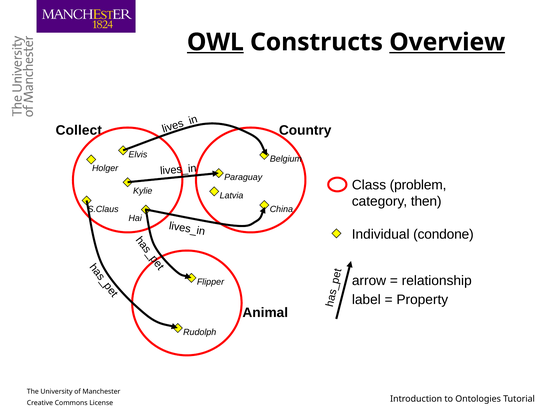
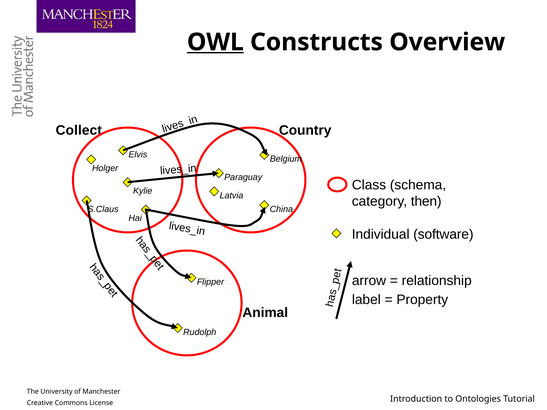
Overview underline: present -> none (447, 42)
problem: problem -> schema (418, 185)
condone: condone -> software (443, 234)
